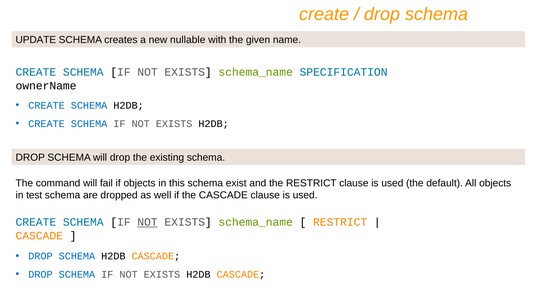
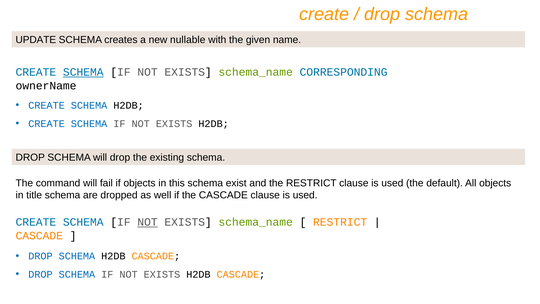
SCHEMA underline: none -> present (83, 72)
SPECIFICATION: SPECIFICATION -> CORRESPONDING (344, 72)
test: test -> title (34, 195)
